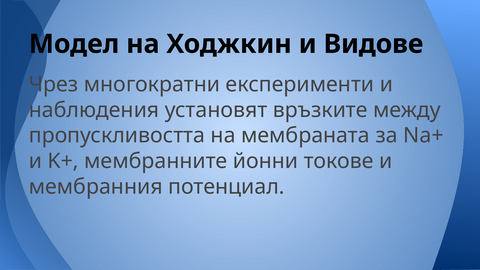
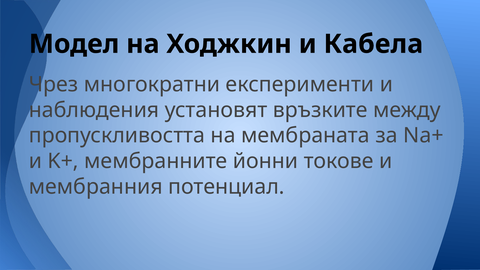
Видове: Видове -> Кабела (373, 44)
